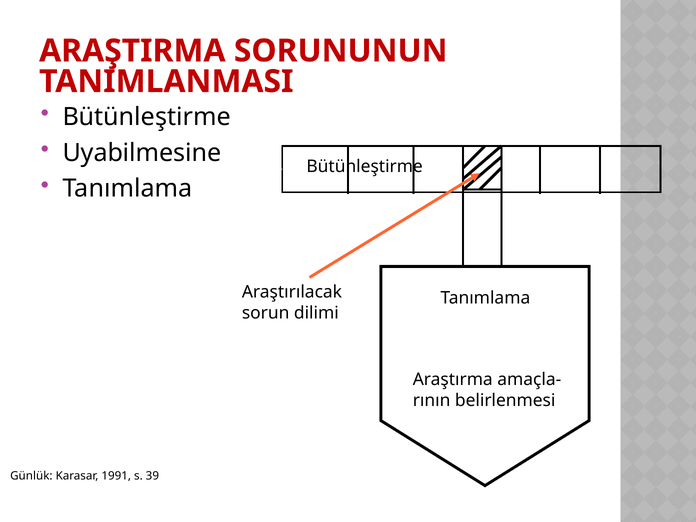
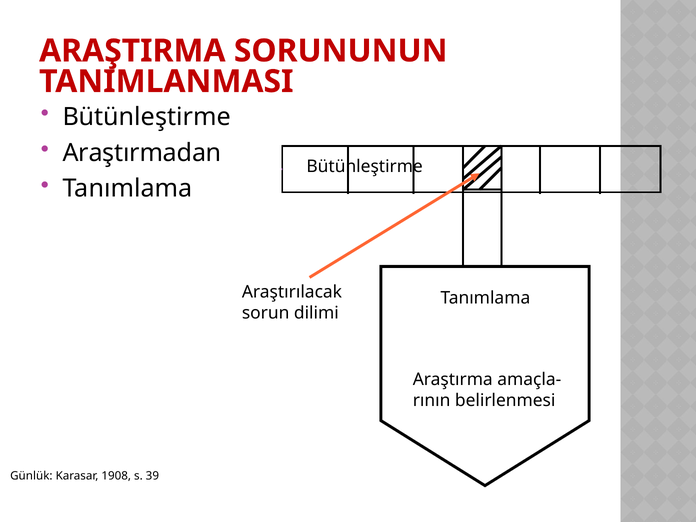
Uyabilmesine: Uyabilmesine -> Araştırmadan (142, 153)
1991: 1991 -> 1908 (116, 476)
